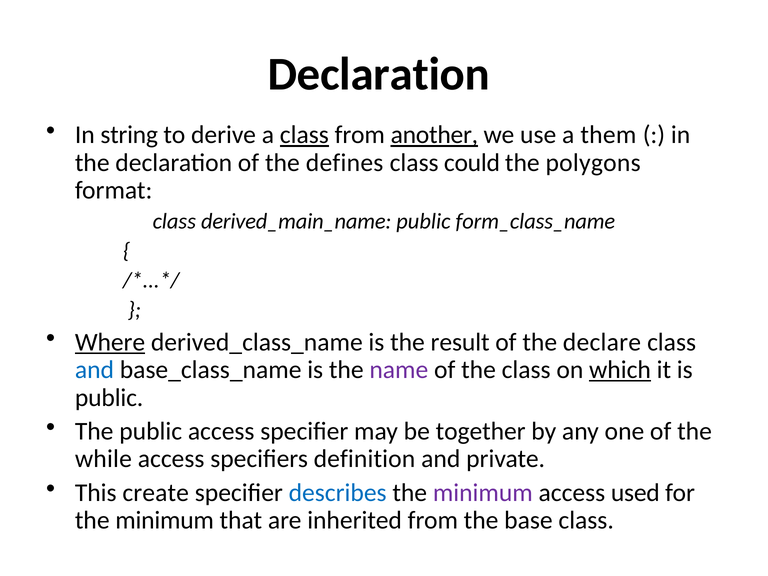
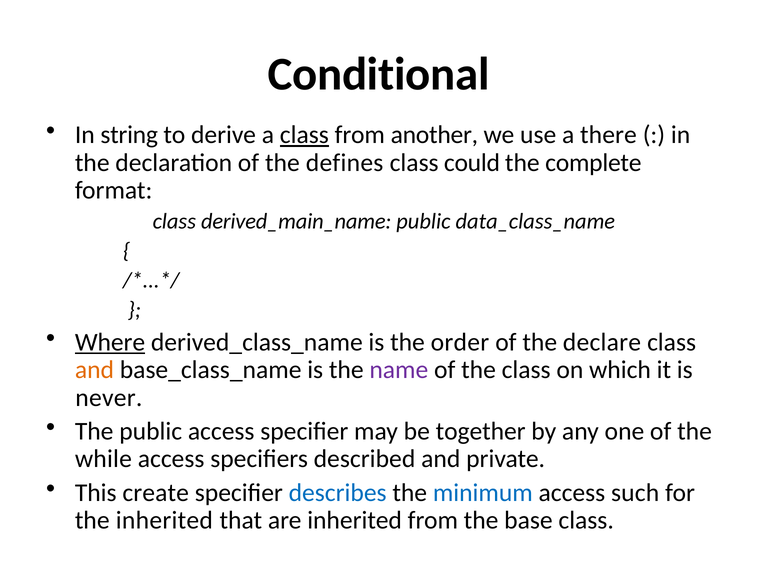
Declaration: Declaration -> Conditional (379, 74)
another underline: present -> none (434, 135)
them: them -> there (608, 135)
polygons: polygons -> complete (593, 163)
form_class_name: form_class_name -> data_class_name (535, 221)
result: result -> order (460, 342)
and colour: blue -> orange (94, 370)
which underline: present -> none (620, 370)
public: public -> never (109, 398)
definition: definition -> described (364, 459)
minimum colour: purple -> blue (483, 493)
used: used -> such (635, 493)
minimum: minimum -> inherited (164, 520)
